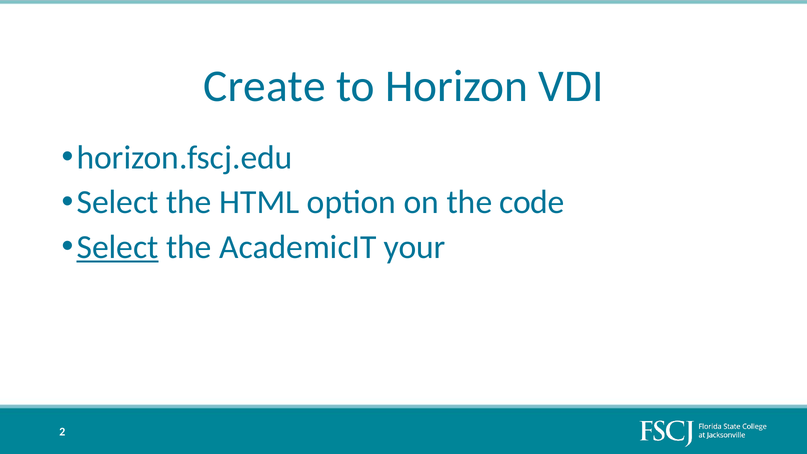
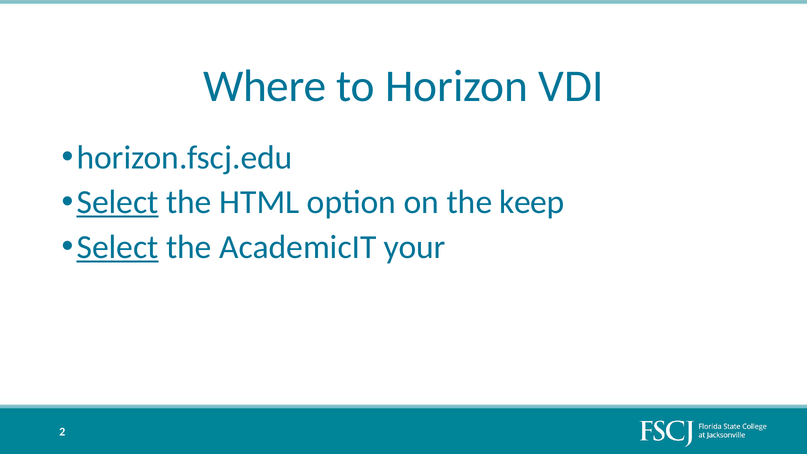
Create: Create -> Where (265, 86)
Select underline: none -> present (118, 202)
code: code -> keep (532, 202)
